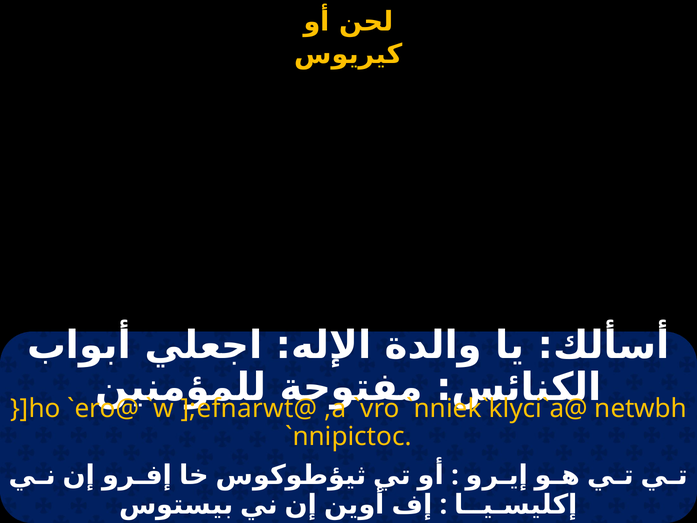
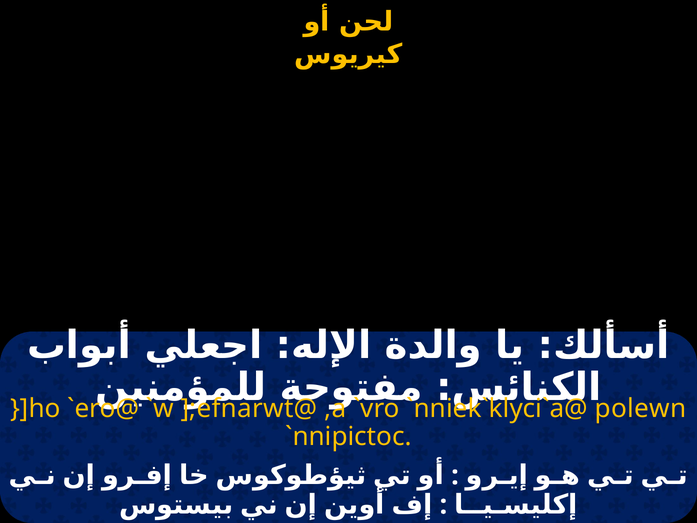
netwbh: netwbh -> polewn (641, 408)
